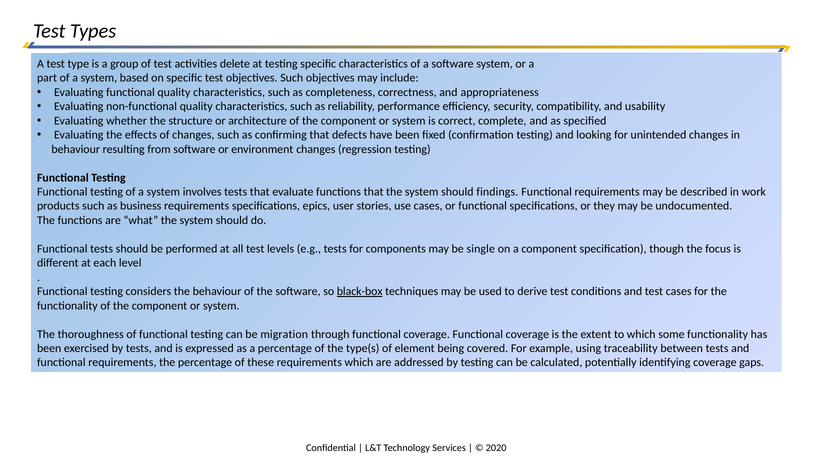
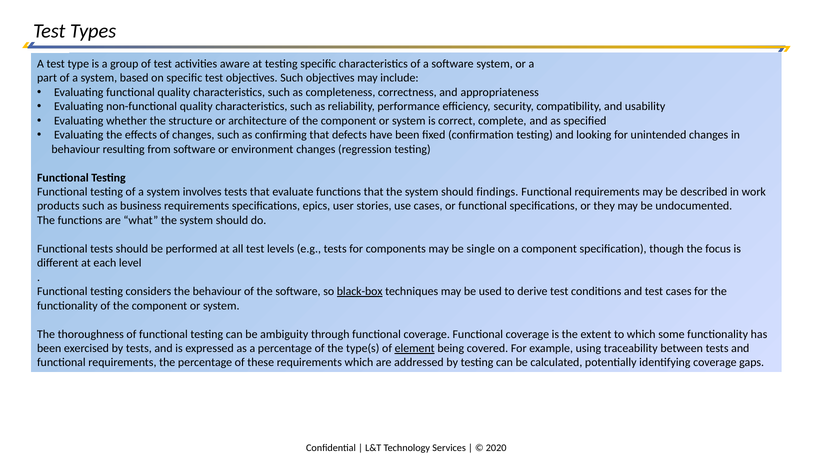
delete: delete -> aware (235, 64)
migration: migration -> ambiguity (284, 334)
element underline: none -> present (415, 349)
